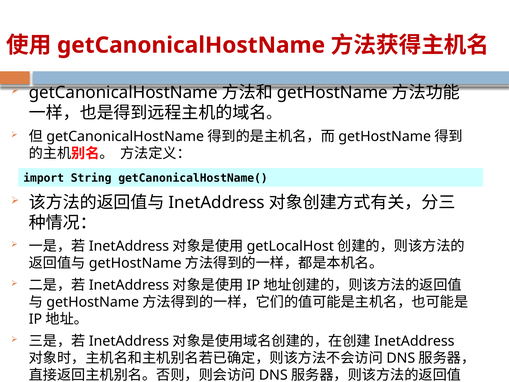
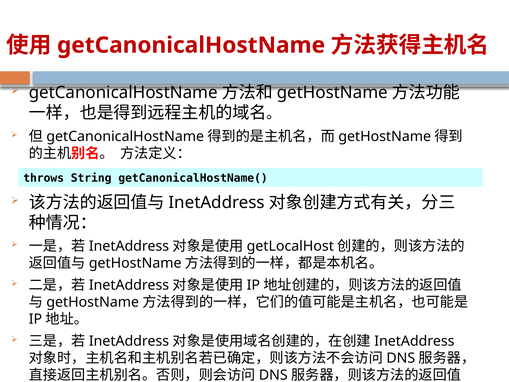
import: import -> throws (44, 178)
